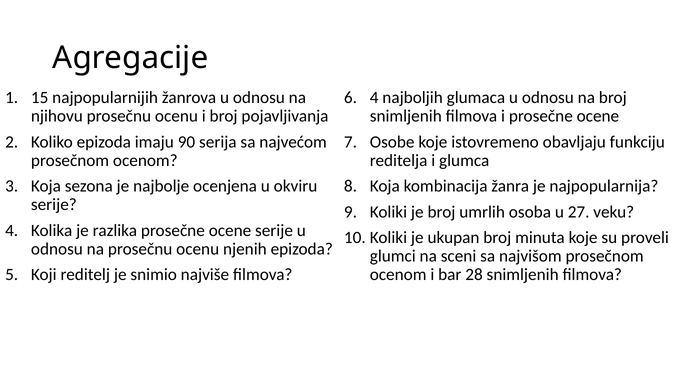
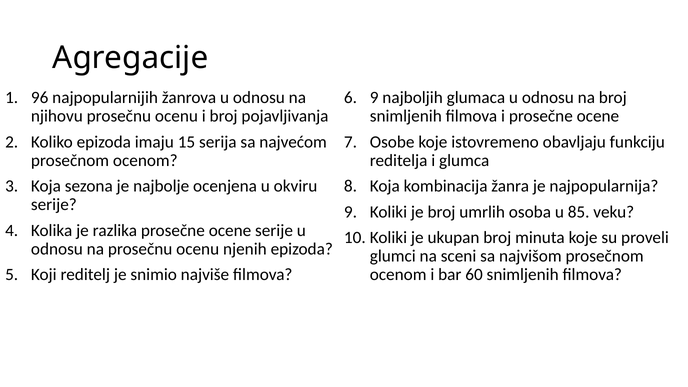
15: 15 -> 96 (40, 98)
4: 4 -> 9 (374, 98)
90: 90 -> 15 (186, 142)
27: 27 -> 85 (579, 212)
28: 28 -> 60 (474, 275)
